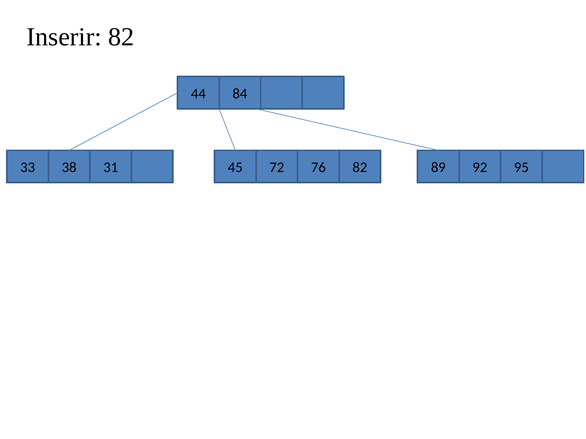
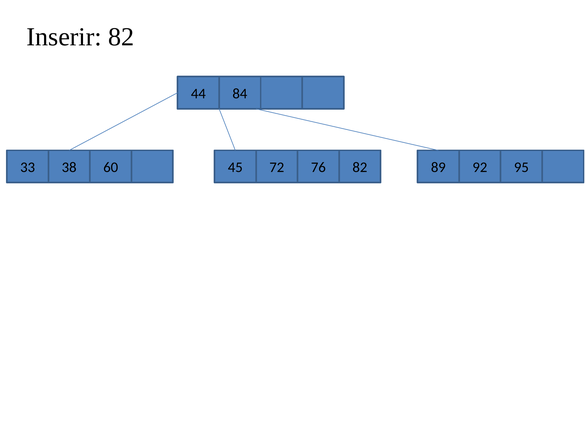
31: 31 -> 60 (111, 168)
